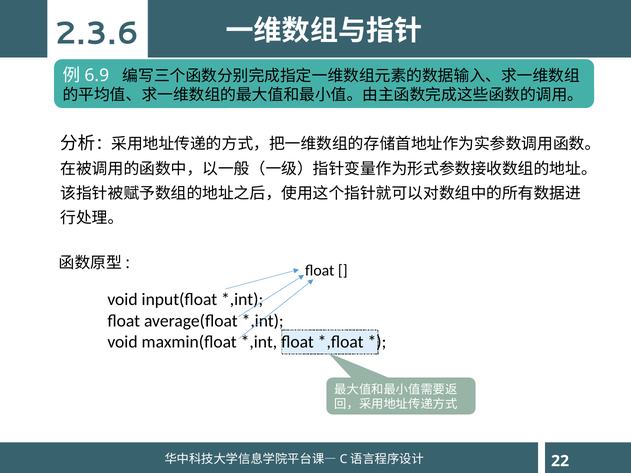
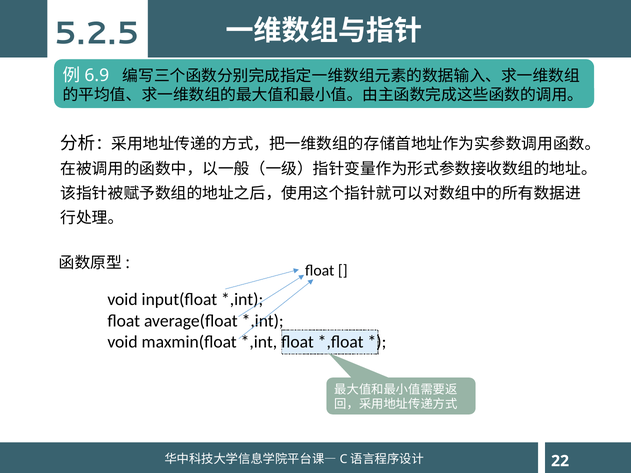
2.3.6: 2.3.6 -> 5.2.5 (97, 33)
